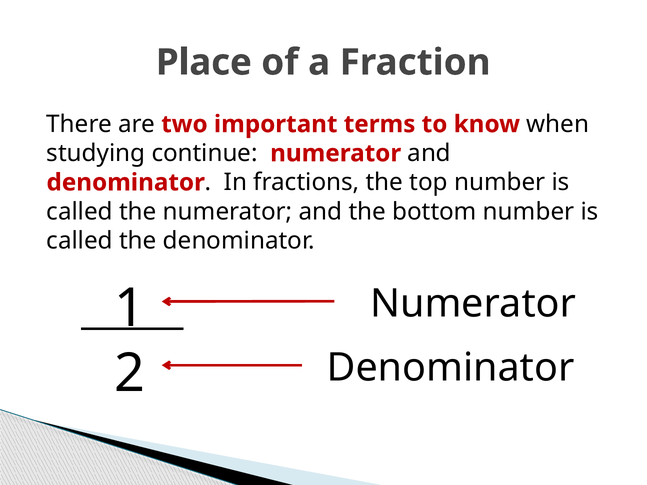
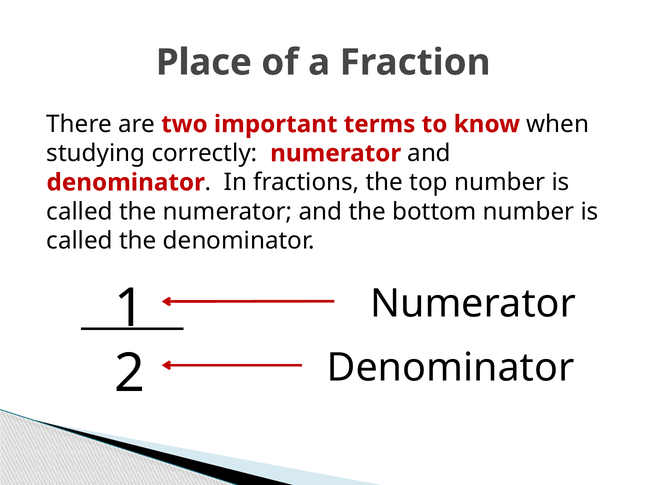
continue: continue -> correctly (205, 153)
